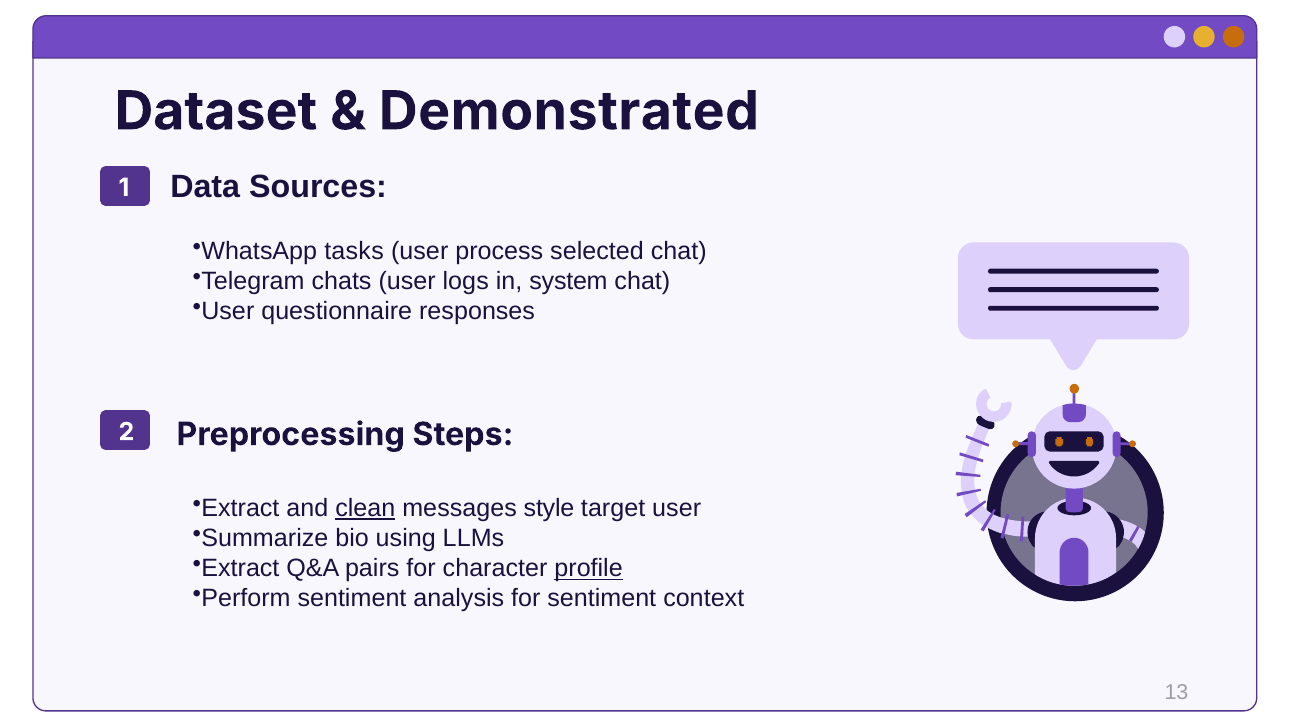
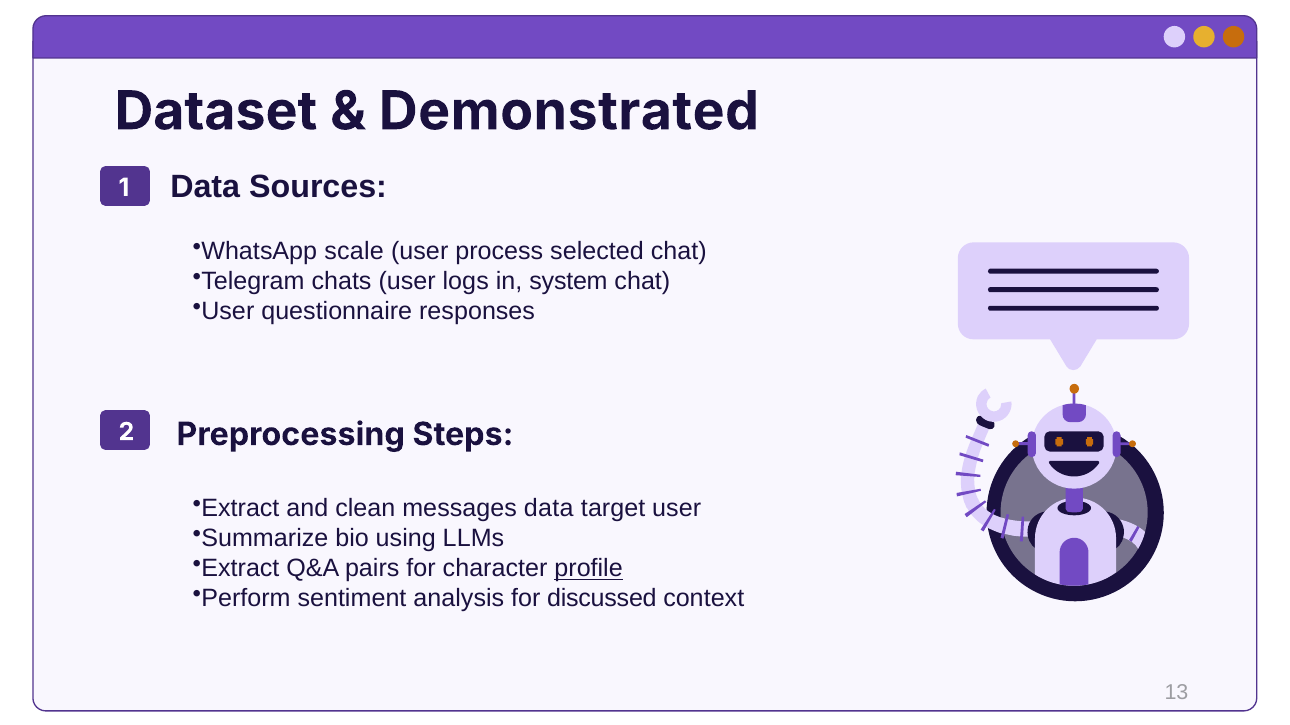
tasks: tasks -> scale (354, 251)
clean underline: present -> none (365, 509)
messages style: style -> data (549, 509)
for sentiment: sentiment -> discussed (602, 599)
